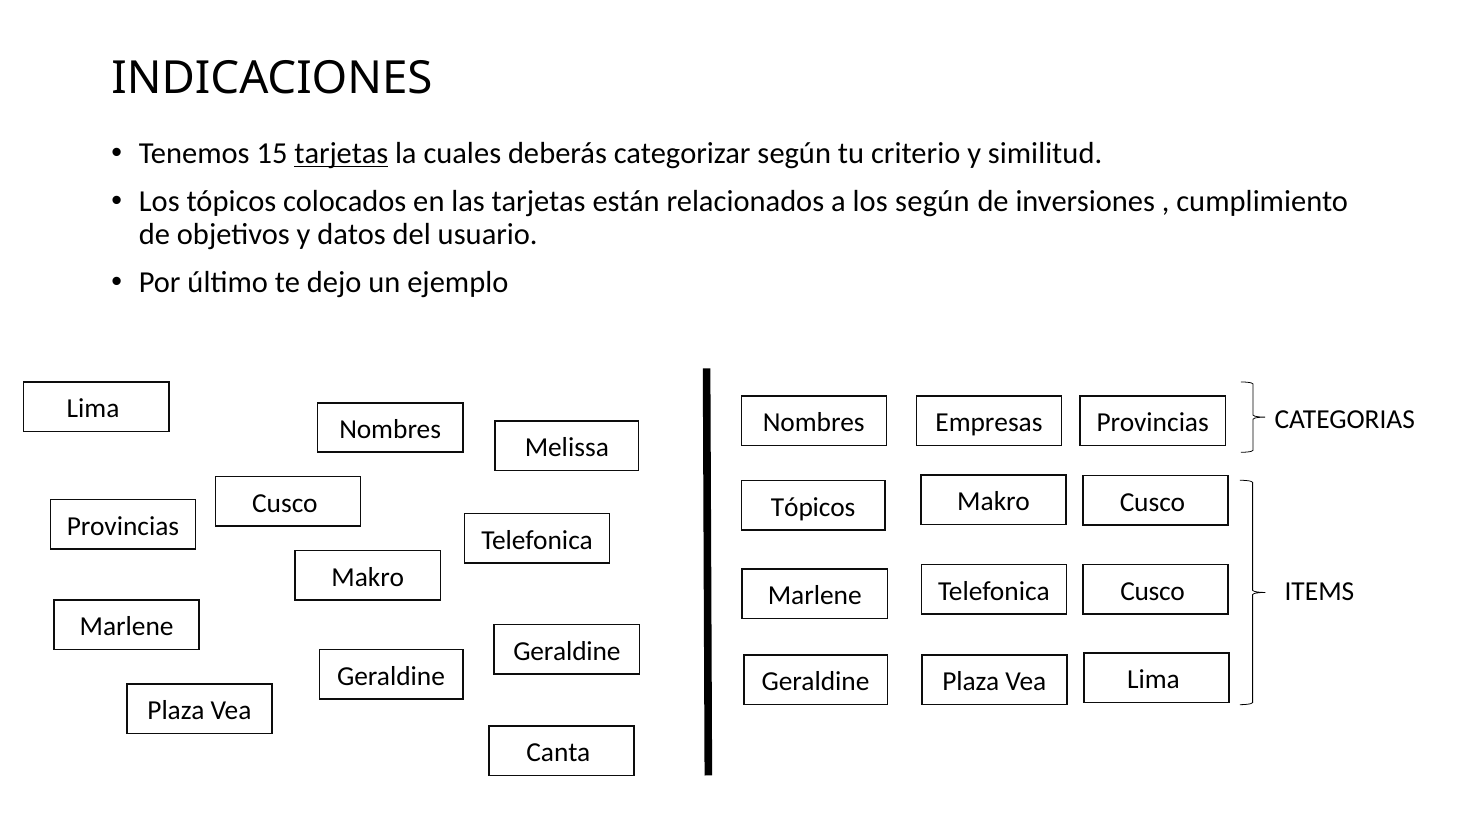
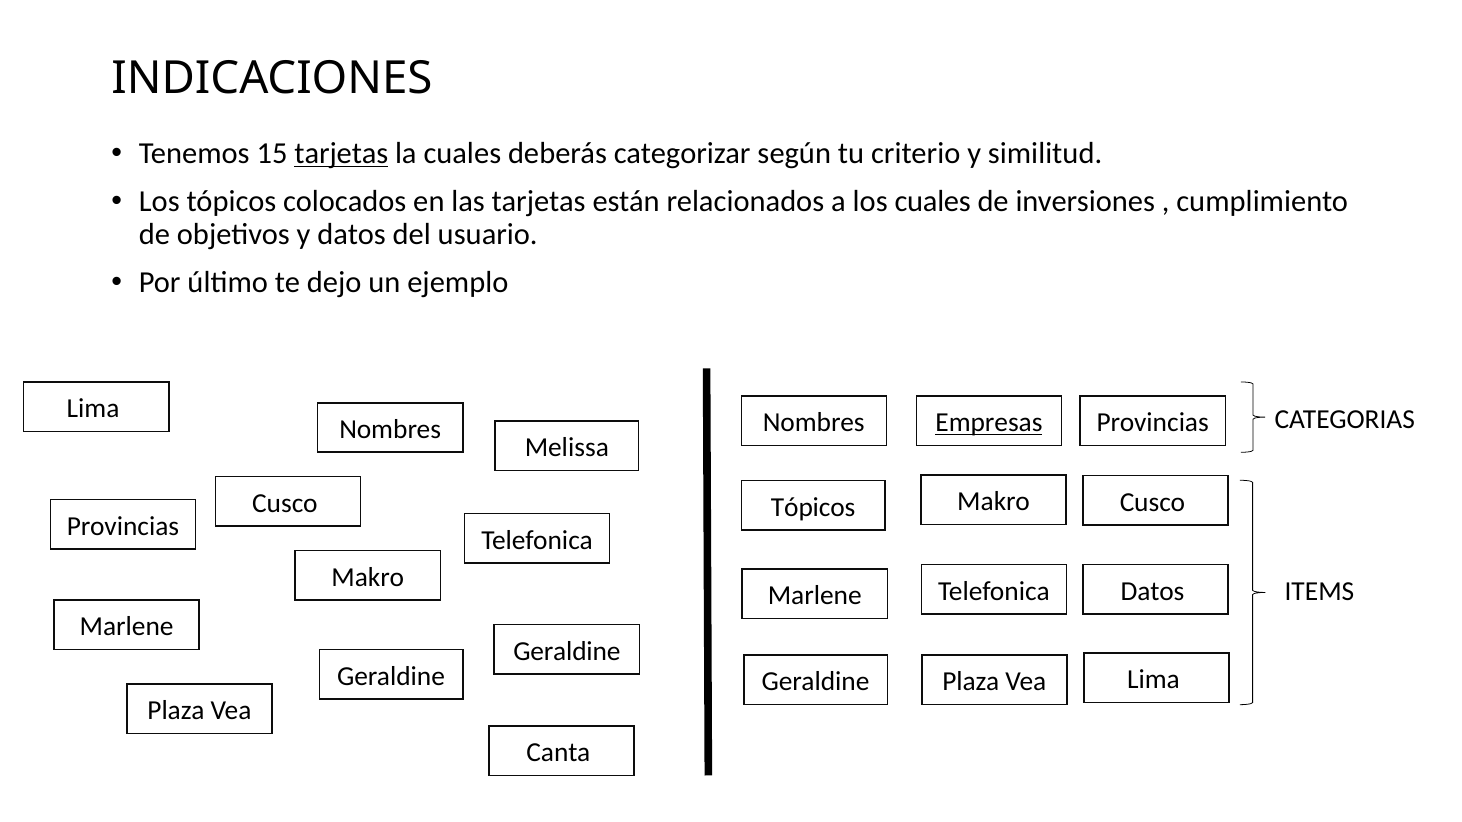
los según: según -> cuales (933, 202)
Empresas underline: none -> present (989, 423)
Cusco: Cusco -> Datos (1153, 591)
